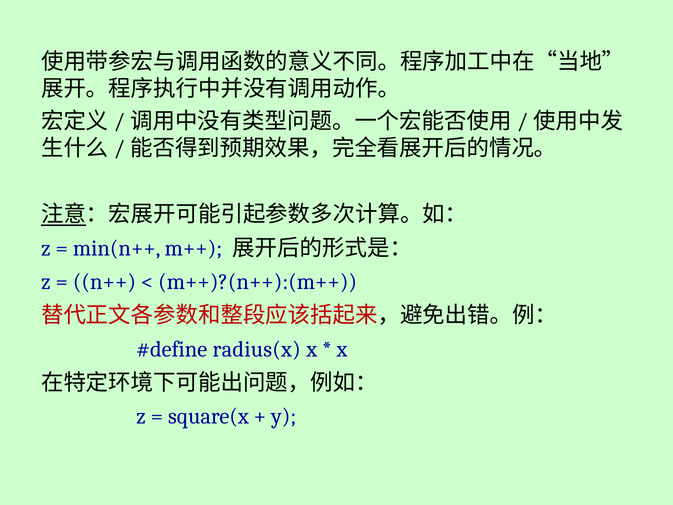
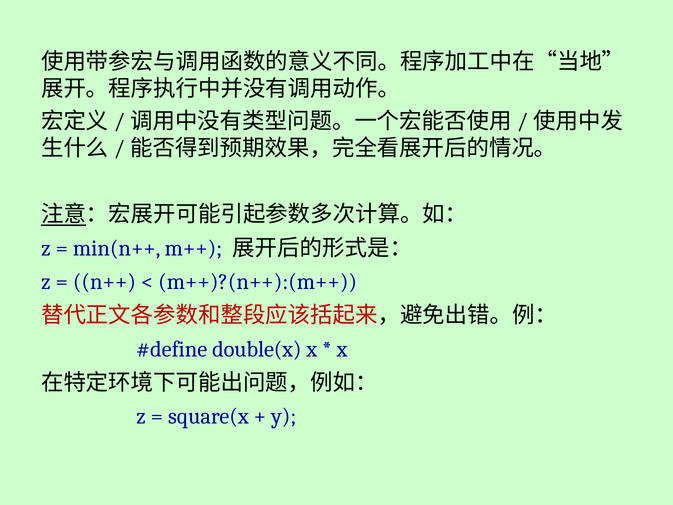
radius(x: radius(x -> double(x (257, 349)
